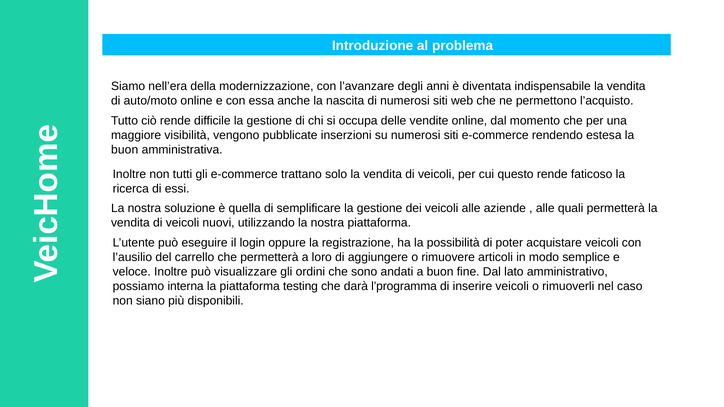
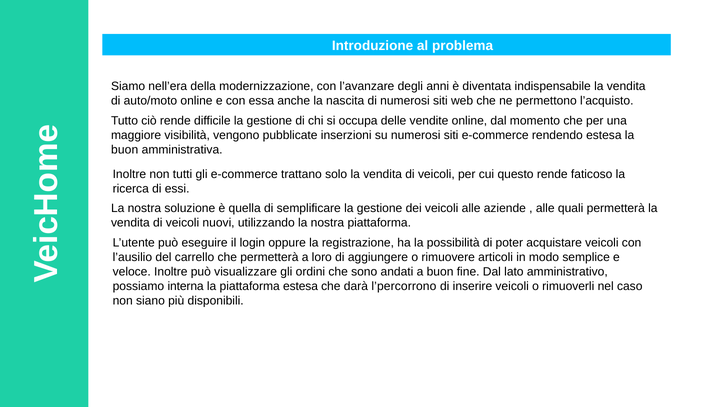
piattaforma testing: testing -> estesa (301, 287)
l’programma: l’programma -> l’percorrono (404, 287)
